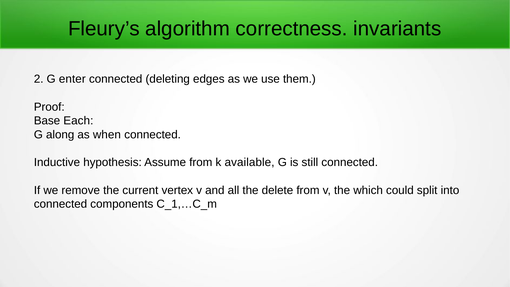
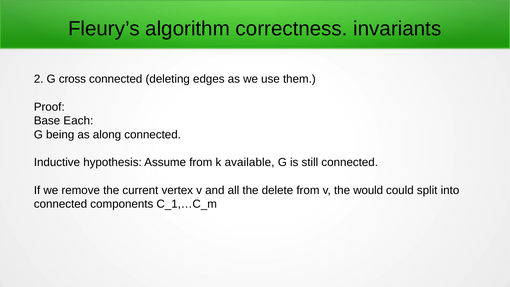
enter: enter -> cross (72, 79)
along: along -> being (60, 135)
when: when -> along (107, 135)
which: which -> would (368, 190)
